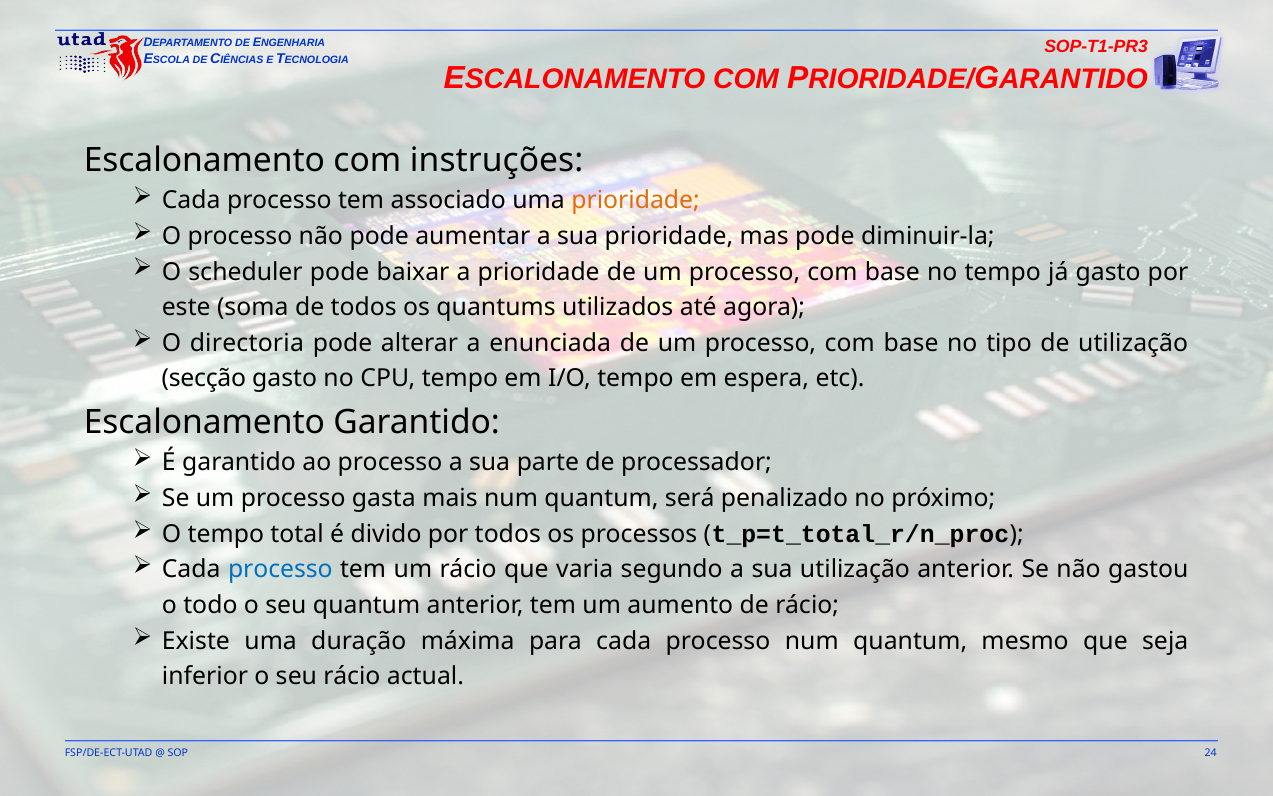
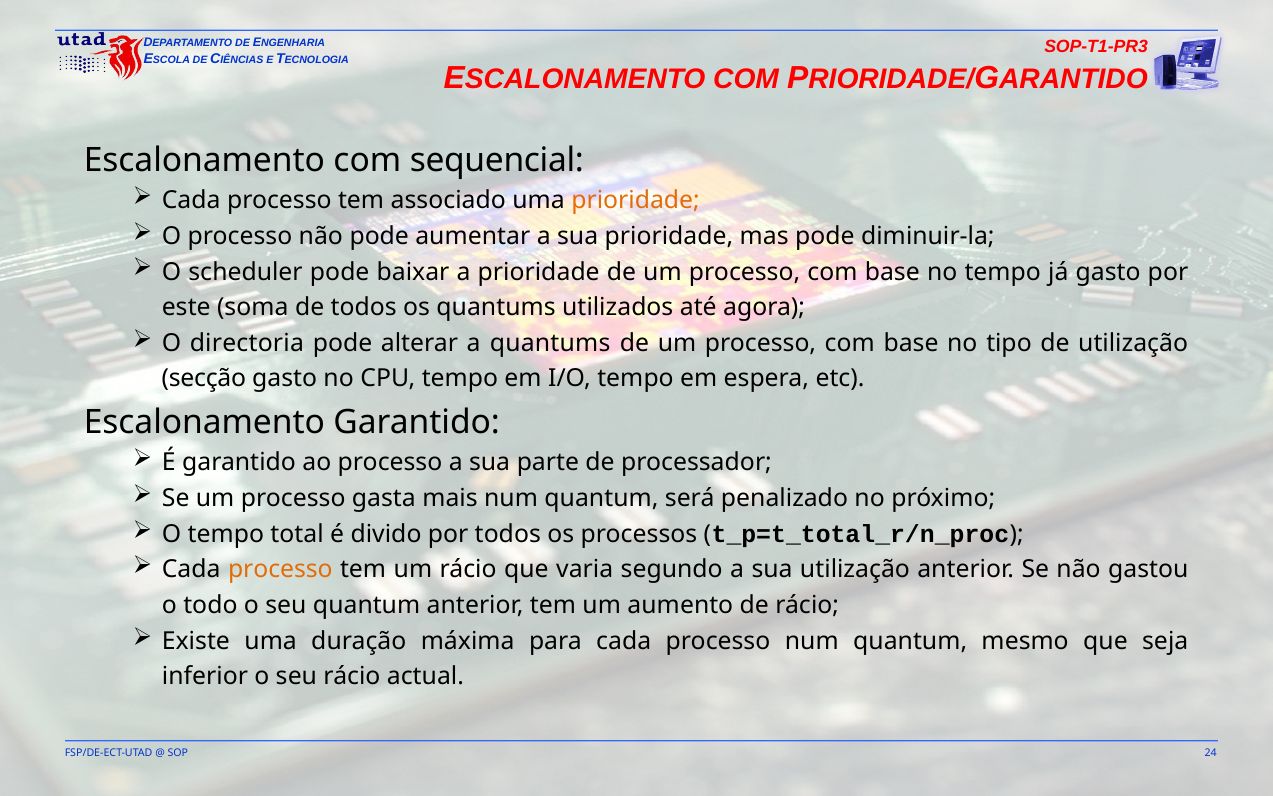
instruções: instruções -> sequencial (497, 160)
a enunciada: enunciada -> quantums (550, 343)
processo colour: blue -> orange (280, 569)
